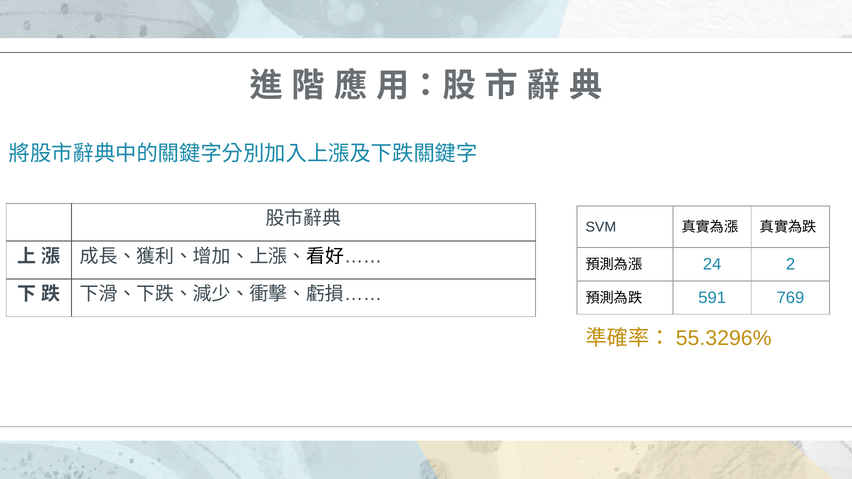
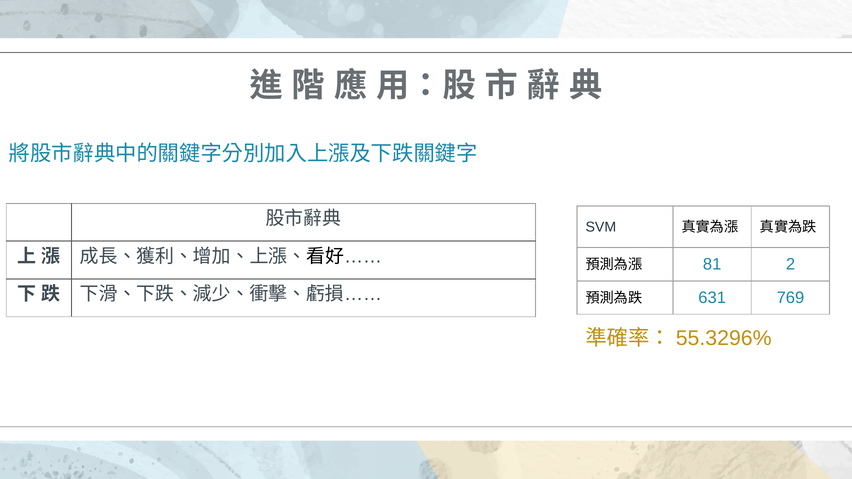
24: 24 -> 81 (712, 265)
591: 591 -> 631 (712, 298)
